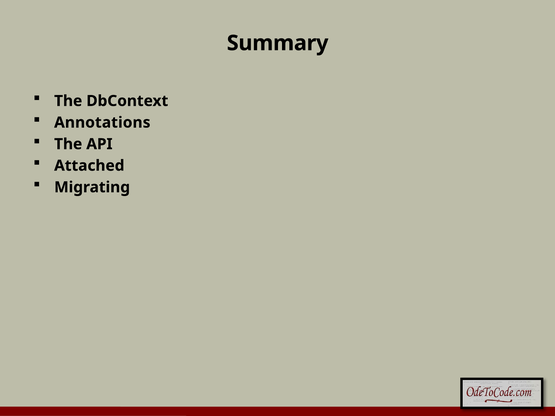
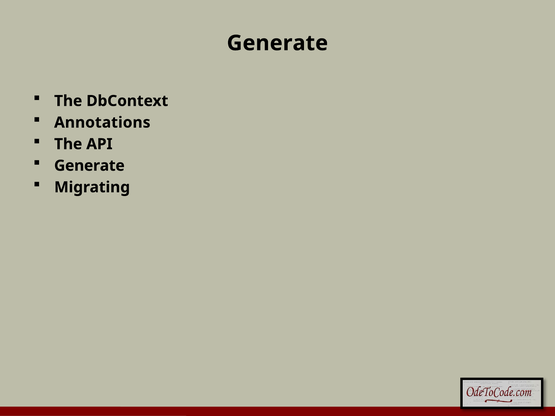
Summary: Summary -> Generate (277, 43)
Attached: Attached -> Generate (89, 166)
